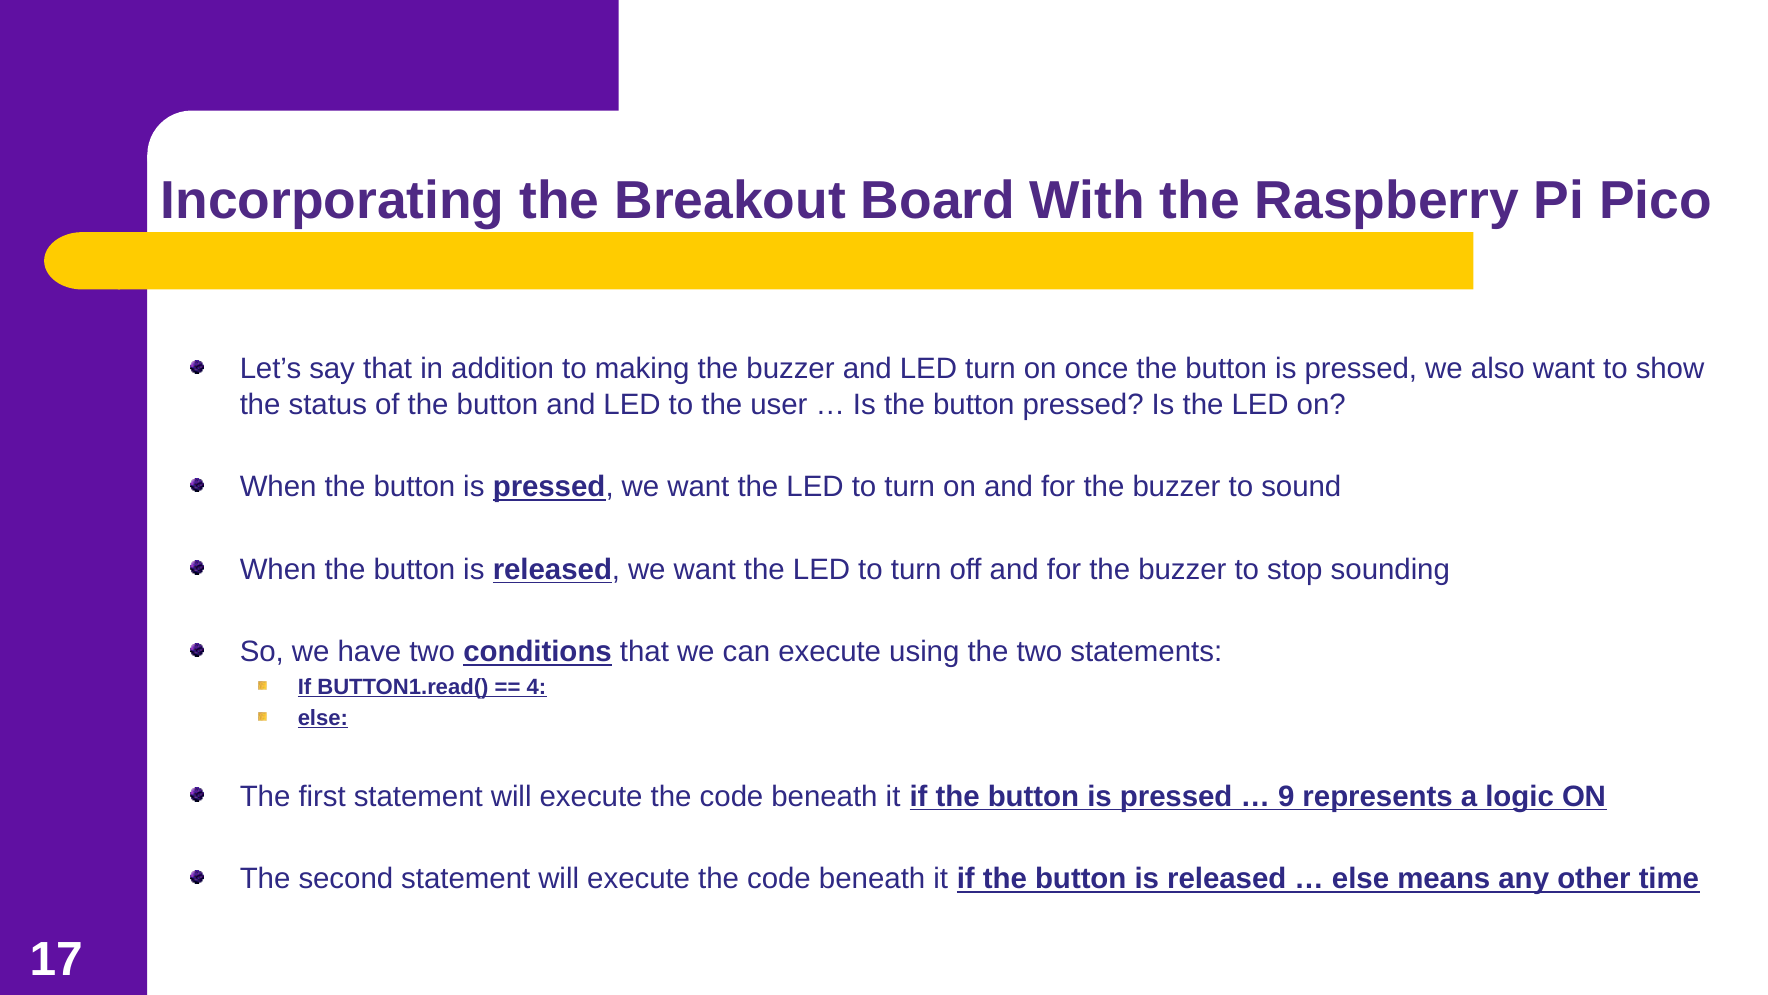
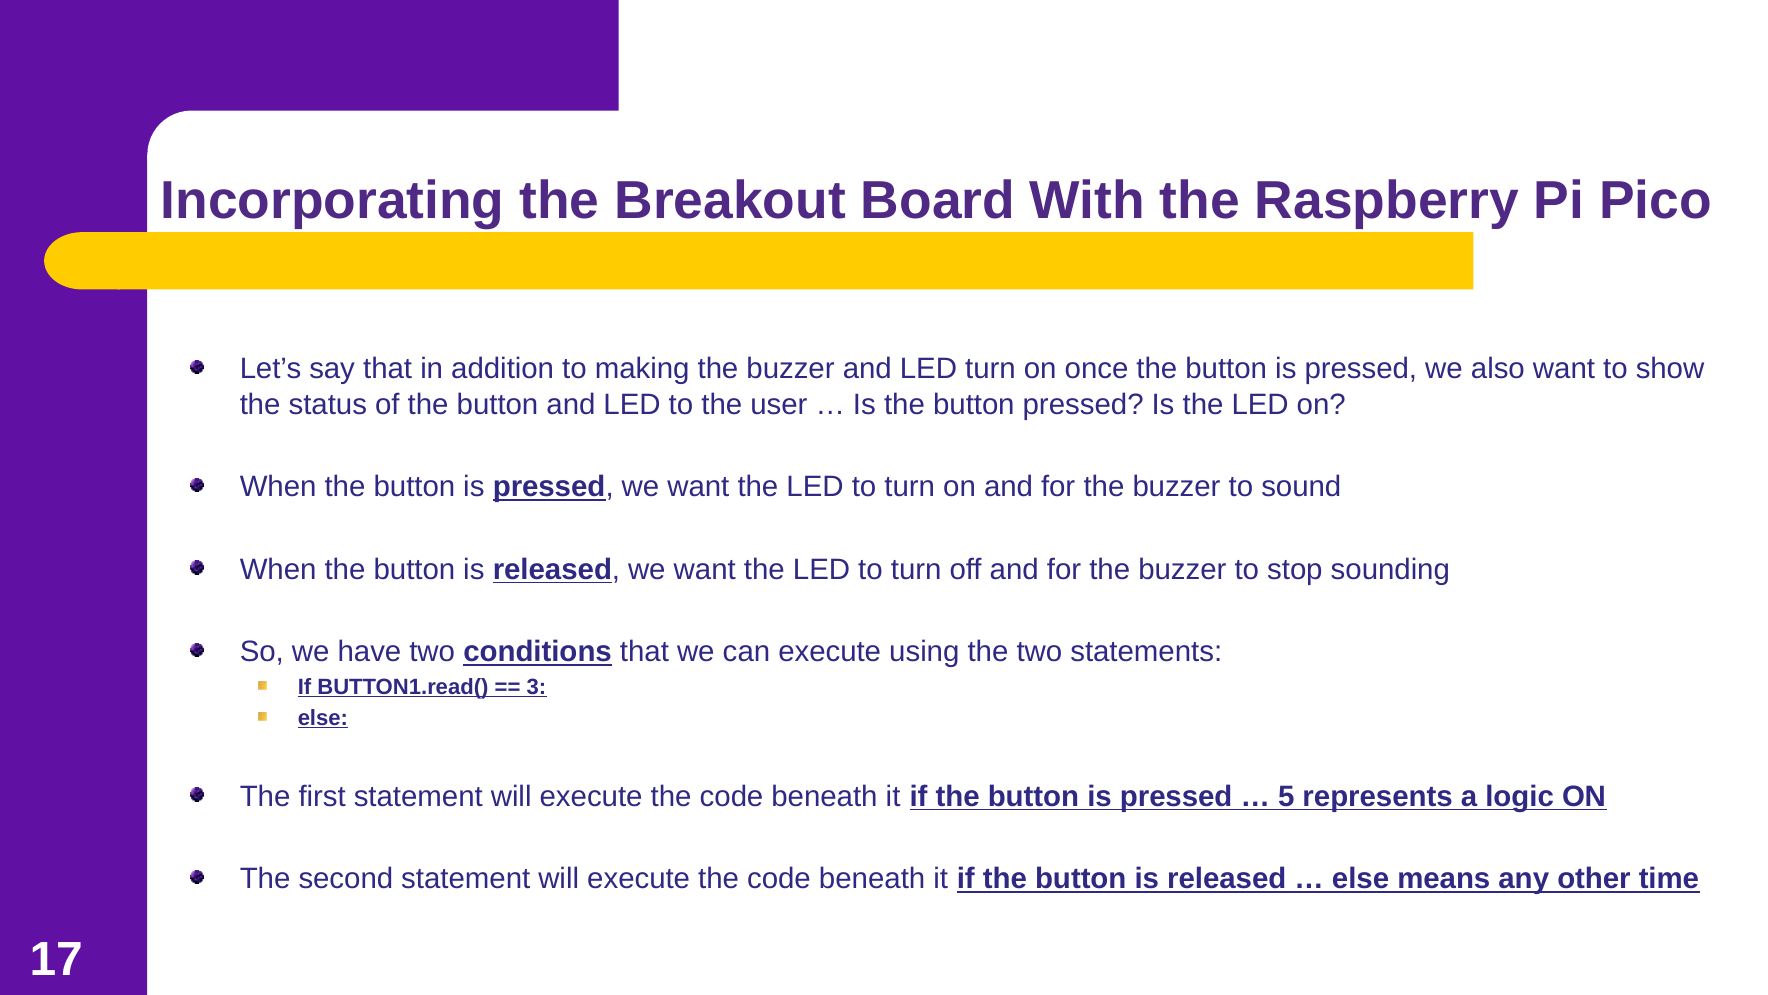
4: 4 -> 3 (536, 687)
9: 9 -> 5 (1286, 796)
